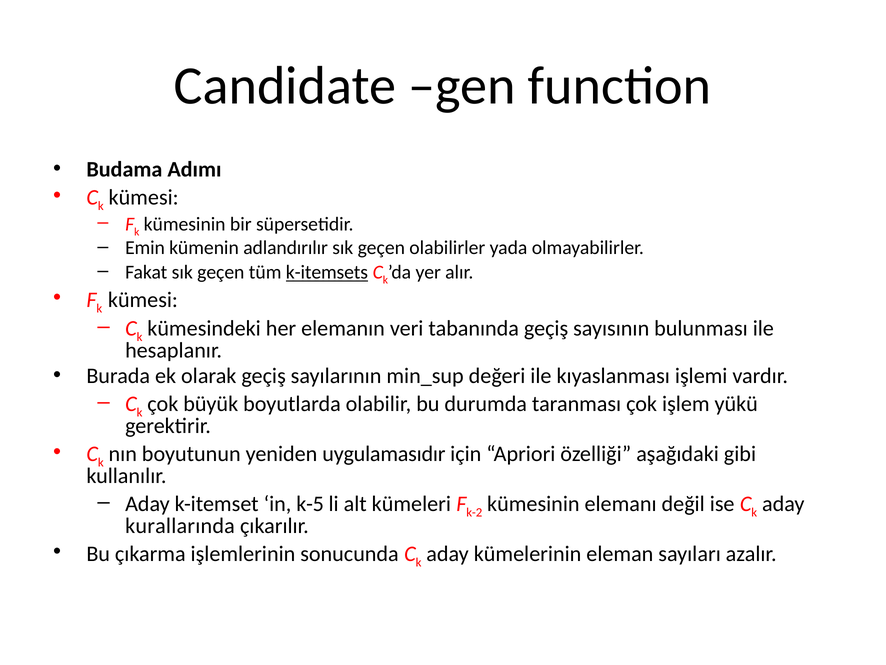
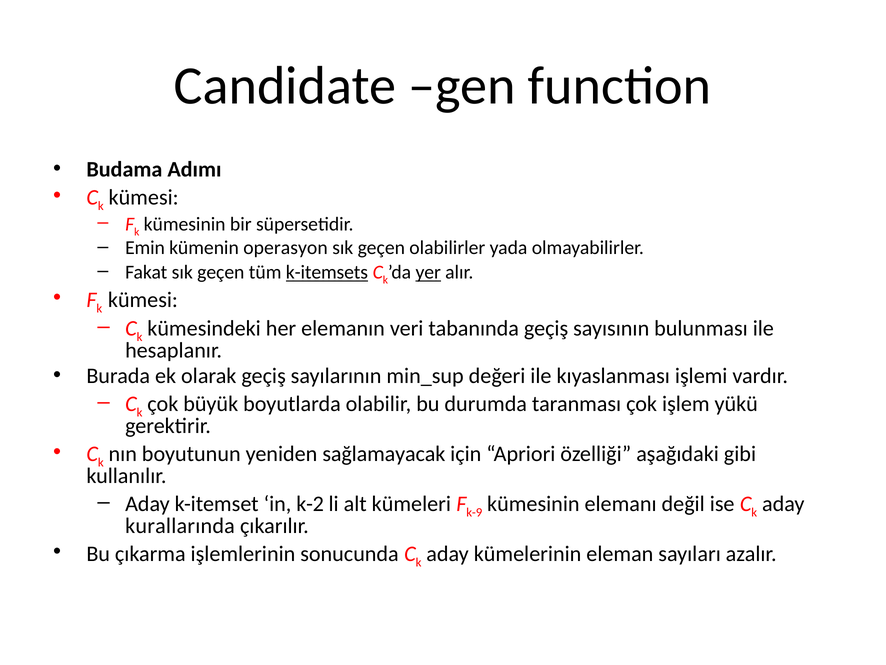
adlandırılır: adlandırılır -> operasyon (285, 247)
yer underline: none -> present (428, 272)
uygulamasıdır: uygulamasıdır -> sağlamayacak (384, 454)
k-5: k-5 -> k-2 (310, 503)
k-2: k-2 -> k-9 (474, 512)
